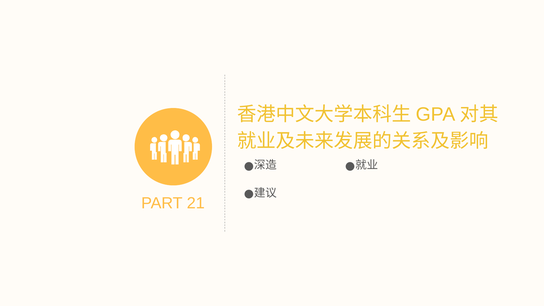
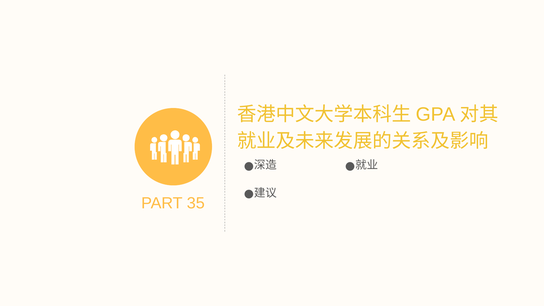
21: 21 -> 35 (196, 203)
